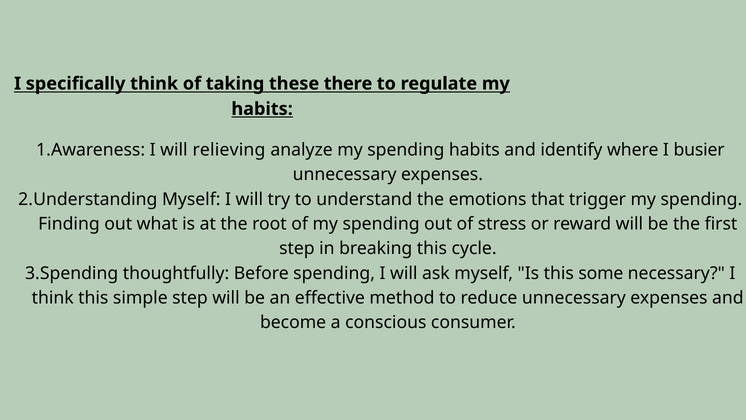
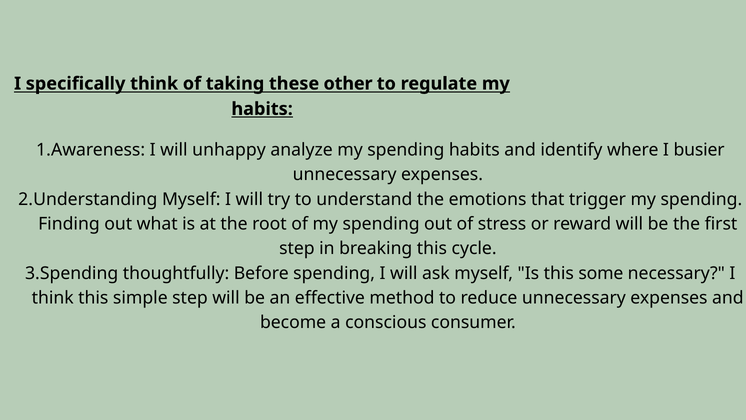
there: there -> other (348, 84)
relieving: relieving -> unhappy (229, 150)
